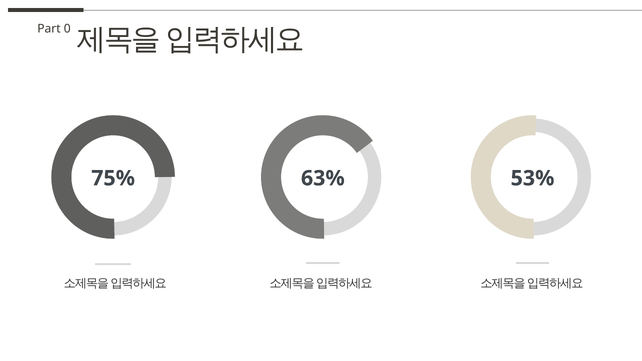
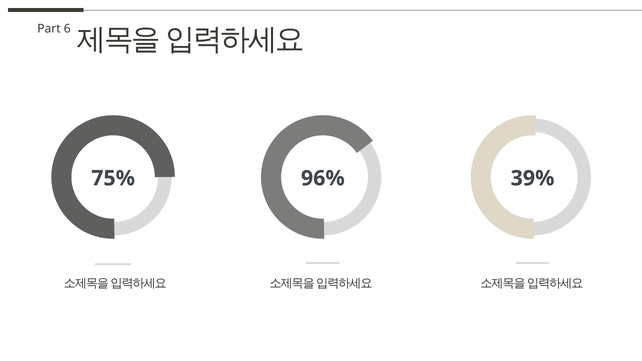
0: 0 -> 6 (67, 29)
63%: 63% -> 96% (323, 178)
53%: 53% -> 39% (533, 178)
